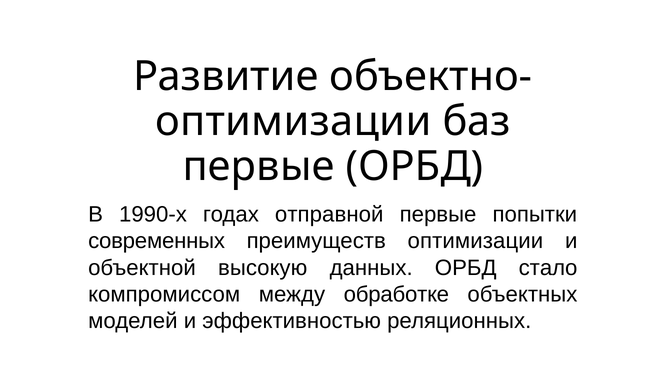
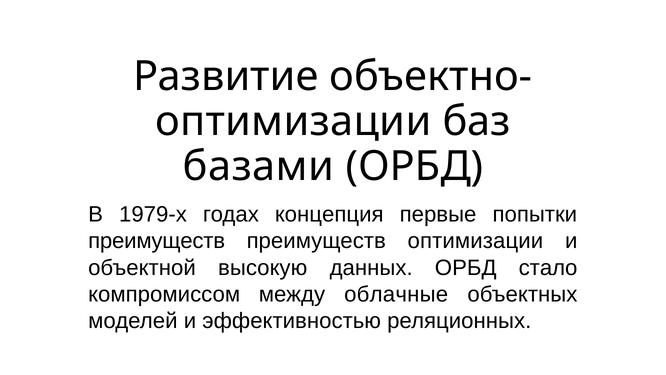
первые: первые -> базами (258, 167)
1990-х: 1990-х -> 1979-х (153, 214)
отправной: отправной -> концепция (329, 214)
современных: современных -> преимуществ (157, 241)
обработке: обработке -> облачные (396, 294)
